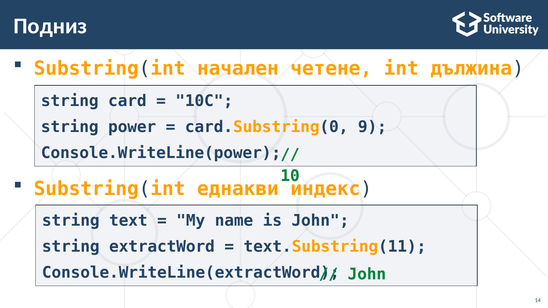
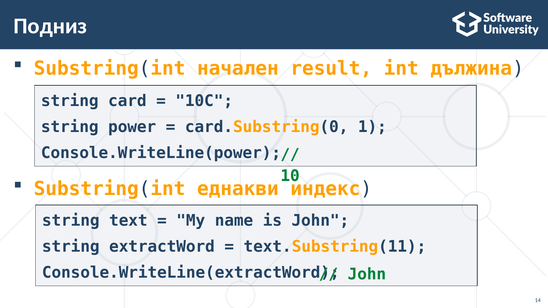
четене: четене -> result (331, 68)
9: 9 -> 1 (372, 127)
